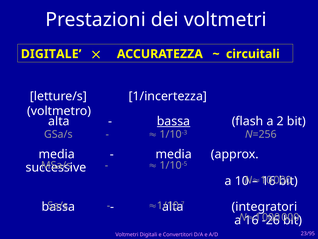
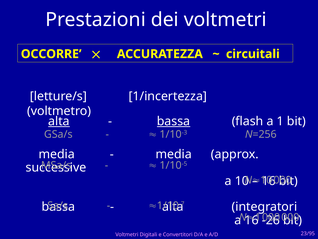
DIGITALE: DIGITALE -> OCCORRE (51, 54)
alta underline: none -> present (59, 121)
2: 2 -> 1 (280, 121)
